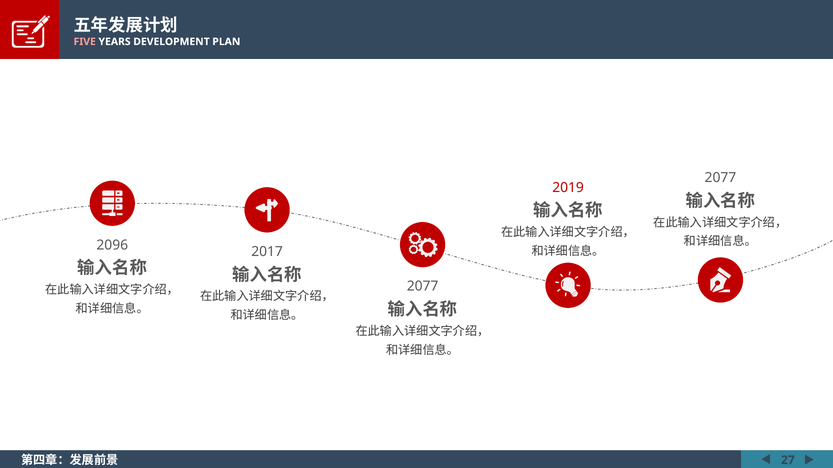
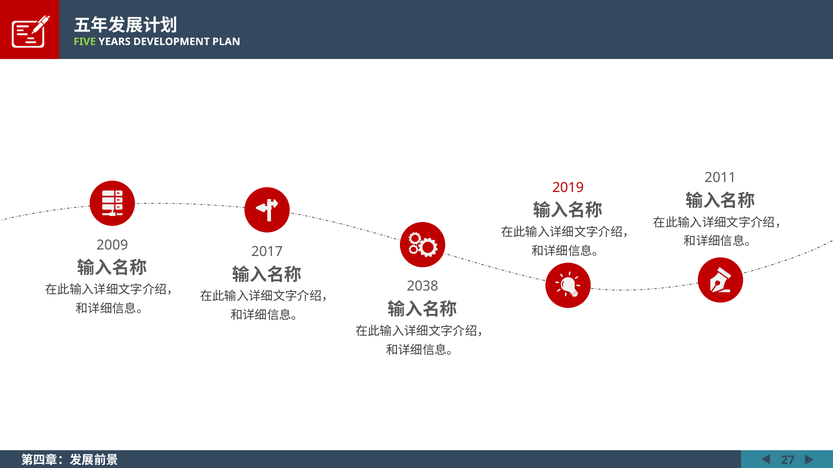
FIVE colour: pink -> light green (85, 42)
2077: 2077 -> 2011 (720, 178)
2096: 2096 -> 2009 (112, 245)
2077: 2077 -> 2038 (423, 287)
